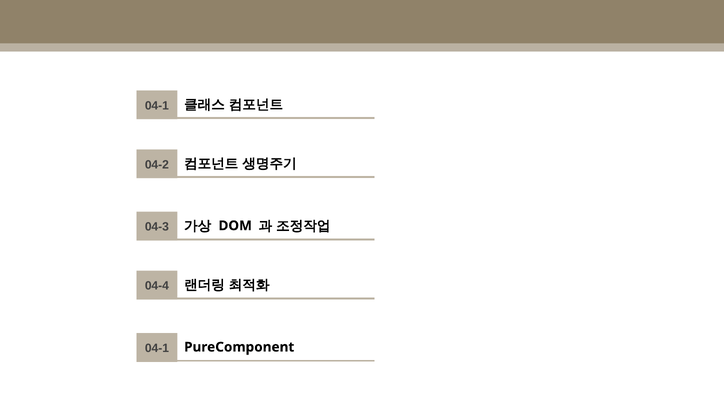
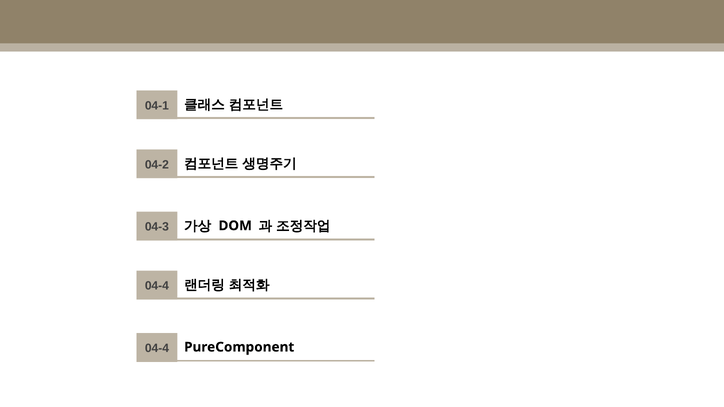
04-1: 04-1 -> 04-4 (157, 349)
